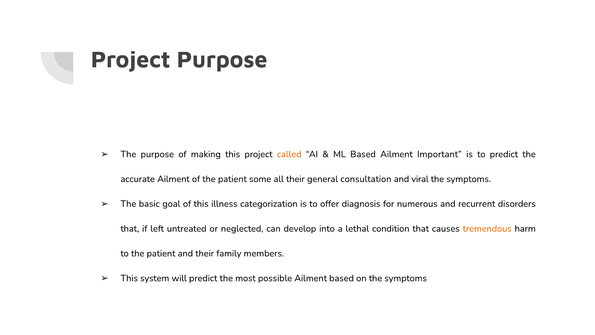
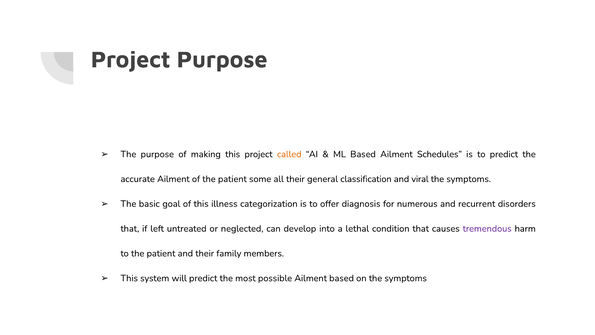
Important: Important -> Schedules (439, 154)
consultation: consultation -> classification (366, 179)
tremendous colour: orange -> purple (487, 228)
